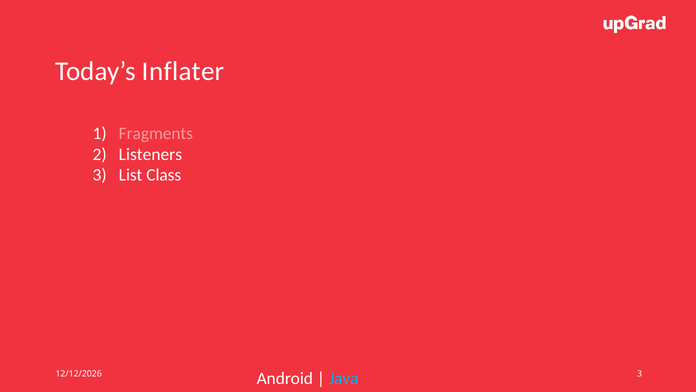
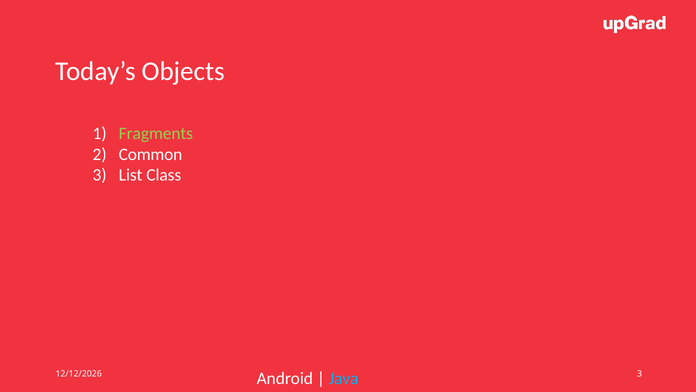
Inflater: Inflater -> Objects (183, 71)
Fragments colour: pink -> light green (156, 133)
Listeners: Listeners -> Common (150, 154)
